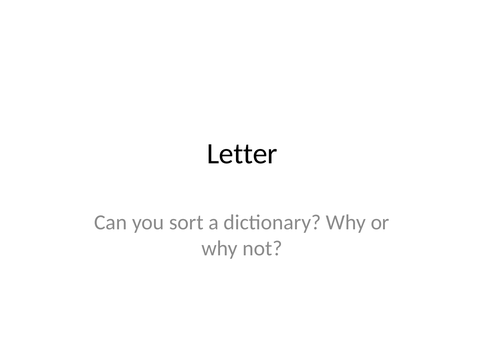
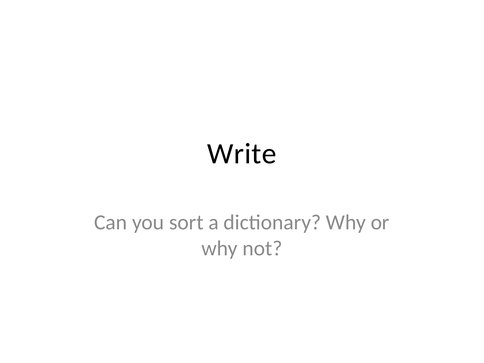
Letter: Letter -> Write (242, 154)
